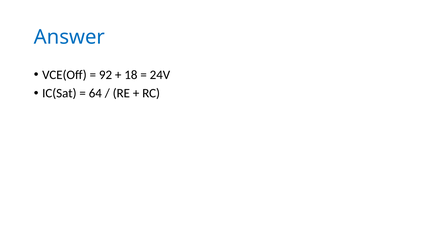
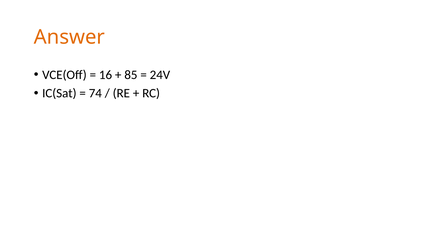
Answer colour: blue -> orange (69, 37)
92: 92 -> 16 (106, 75)
18: 18 -> 85 (131, 75)
64: 64 -> 74 (95, 94)
